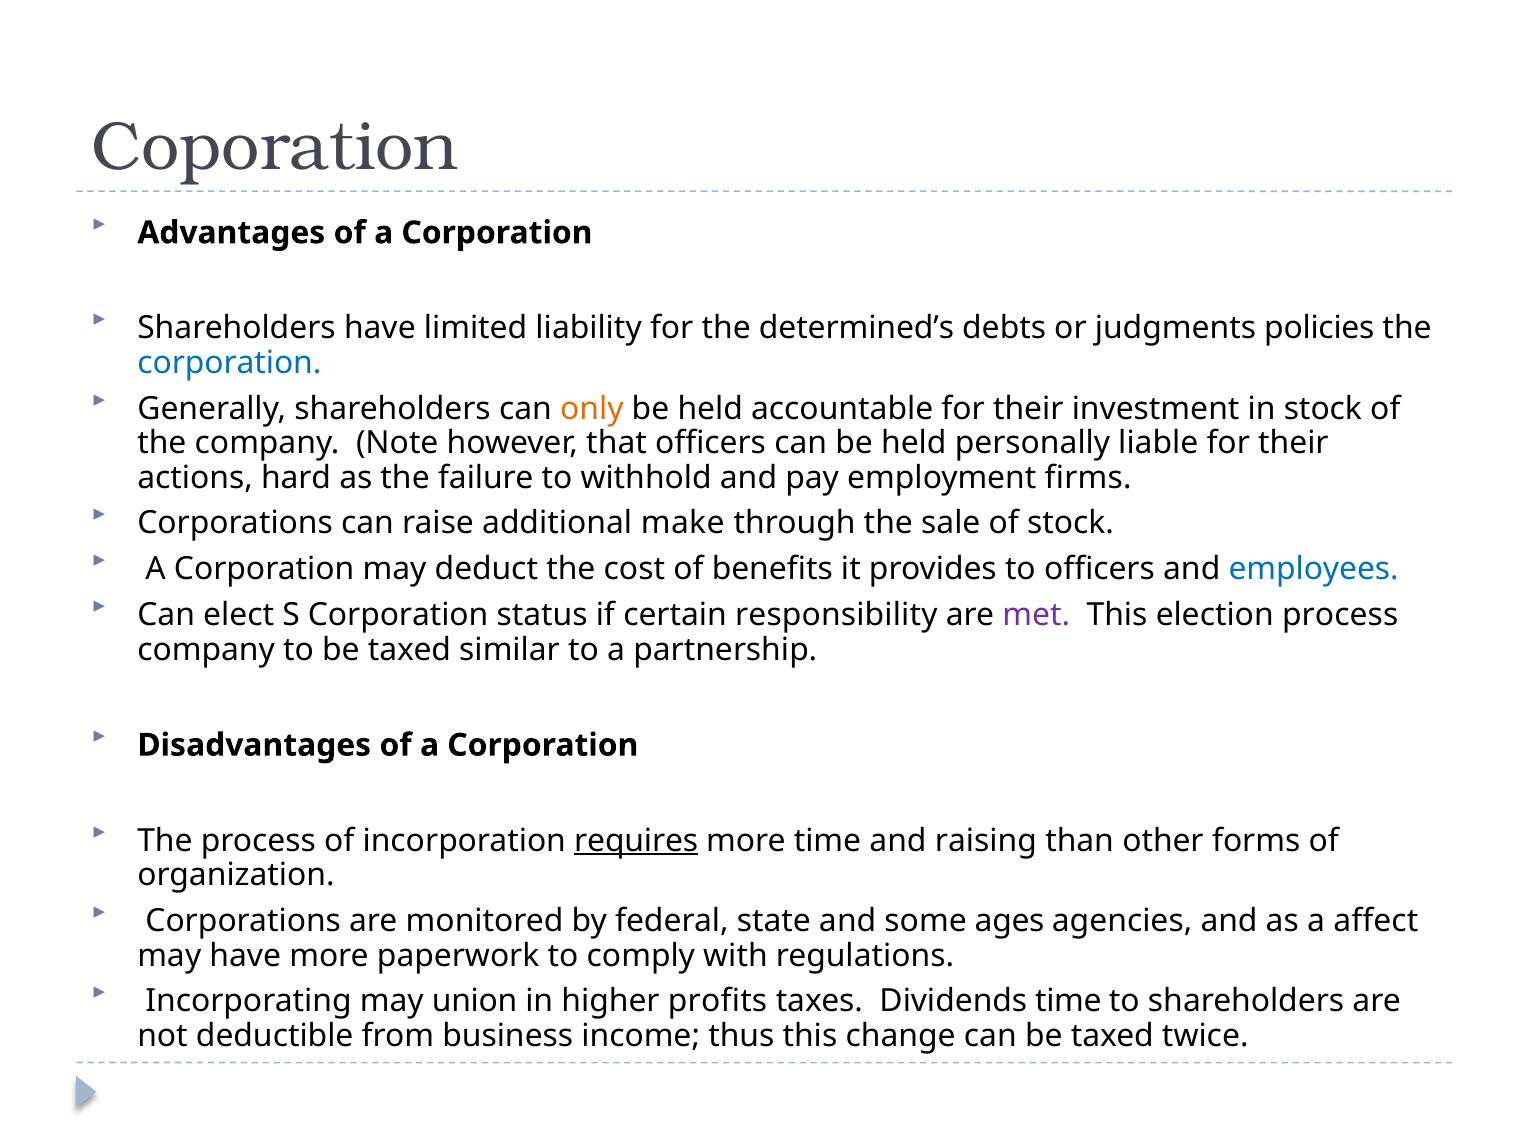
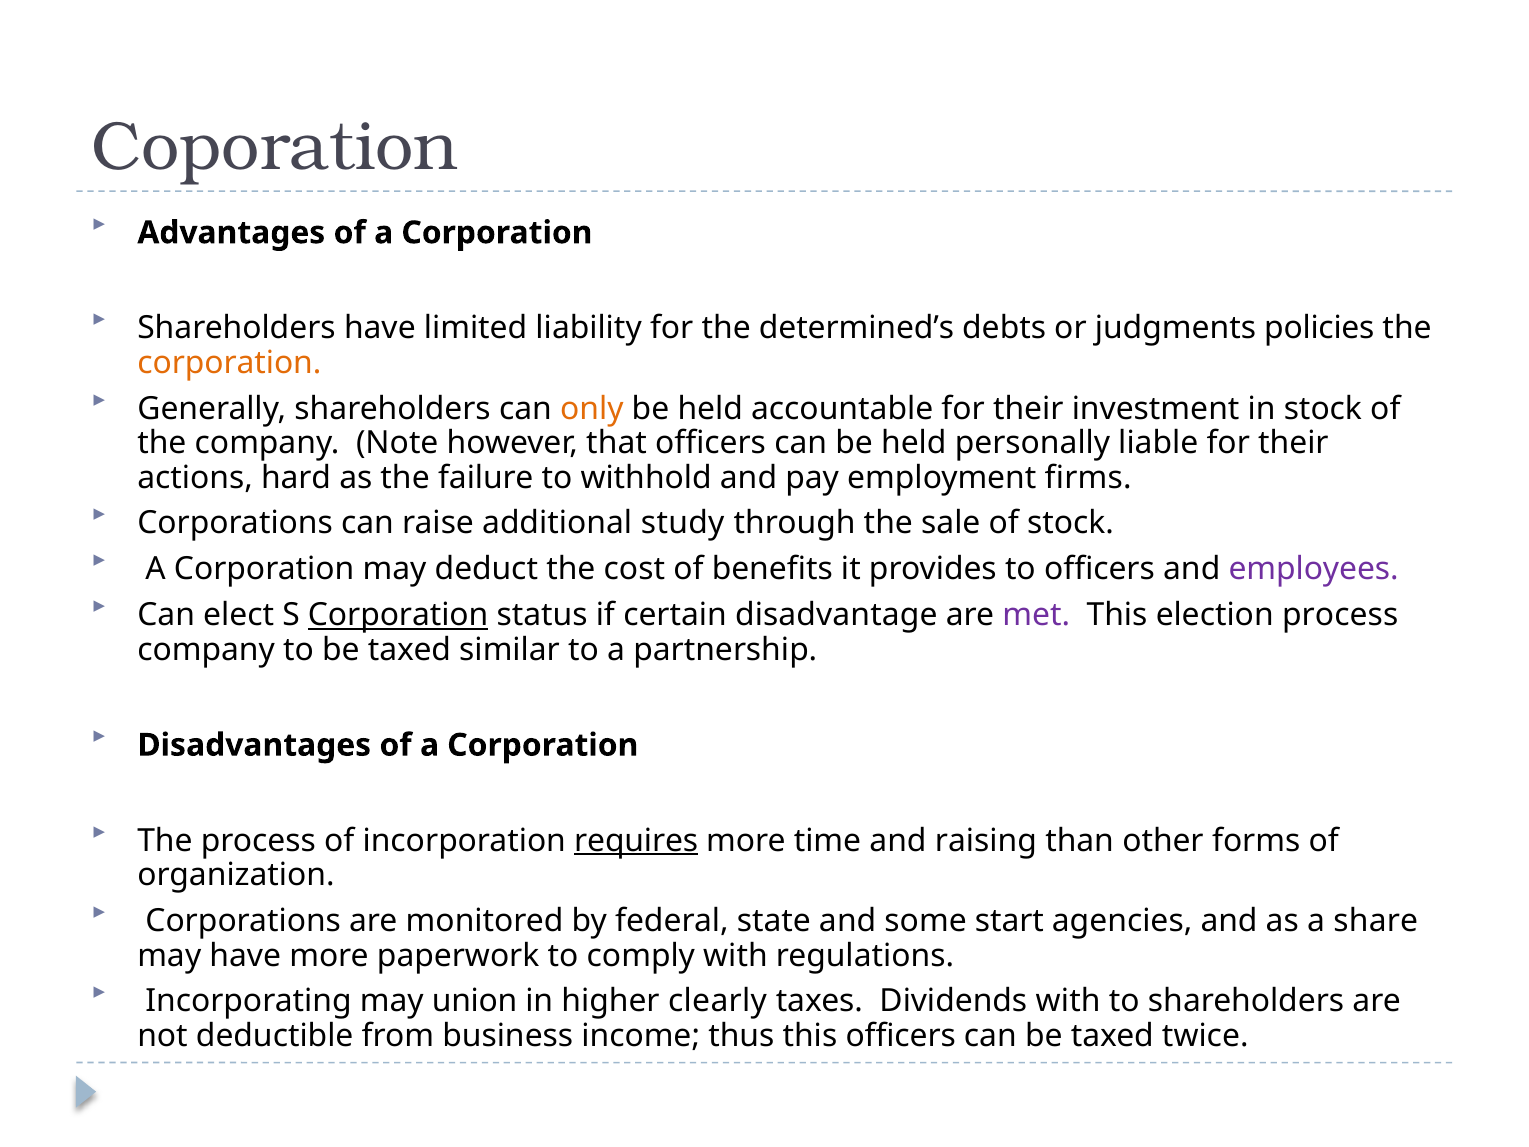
corporation colour: blue -> orange (229, 363)
make: make -> study (683, 523)
employees colour: blue -> purple (1314, 569)
Corporation underline: none -> present (398, 615)
responsibility: responsibility -> disadvantage (836, 615)
ages: ages -> start (1009, 921)
affect: affect -> share (1376, 921)
profits: profits -> clearly (718, 1001)
Dividends time: time -> with (1068, 1001)
this change: change -> officers (901, 1036)
